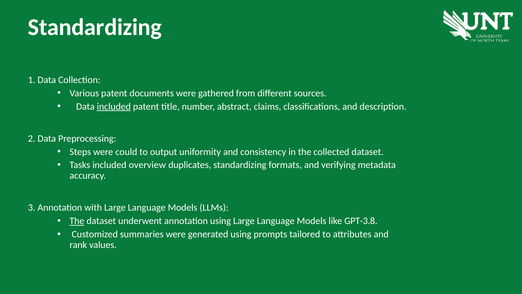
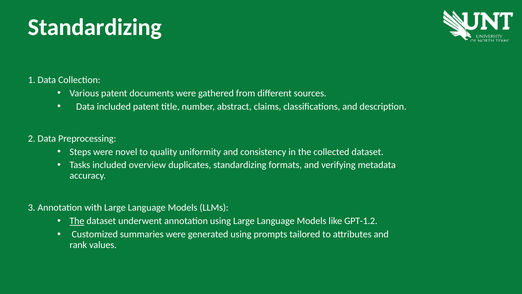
included underline: present -> none (114, 106)
could: could -> novel (126, 152)
output: output -> quality (164, 152)
GPT-3.8: GPT-3.8 -> GPT-1.2 (361, 221)
